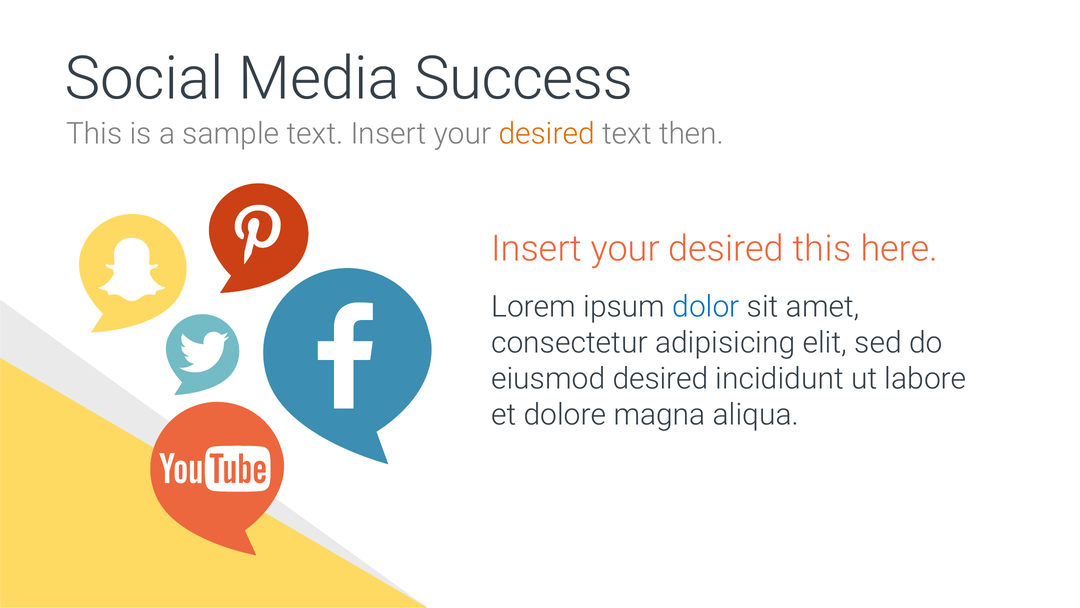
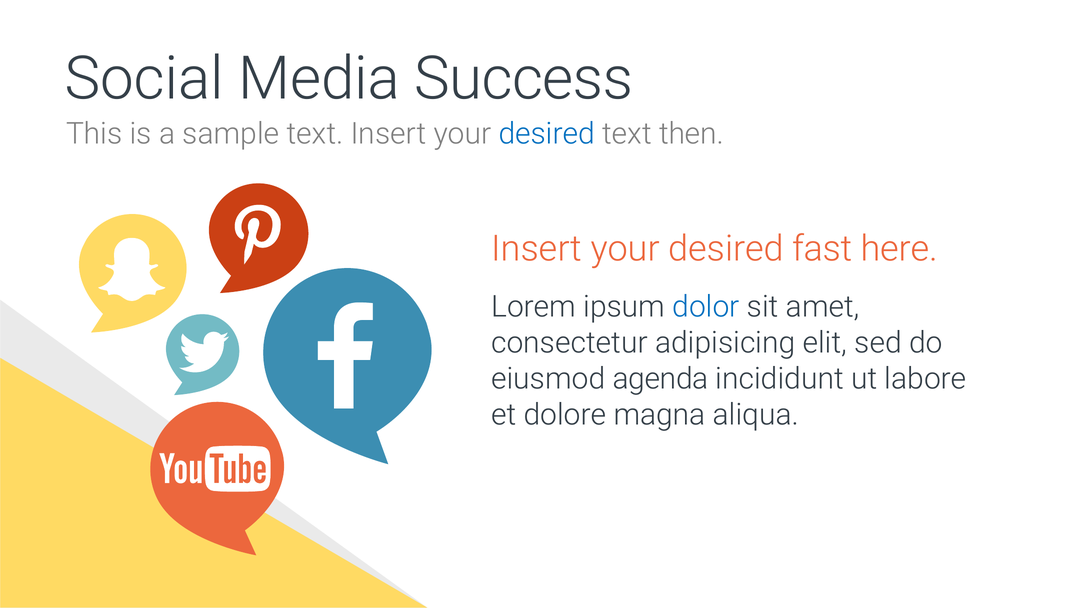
desired colour: orange -> blue (547, 134)
desired this: this -> fast (822, 248)
eiusmod desired: desired -> agenda (661, 379)
